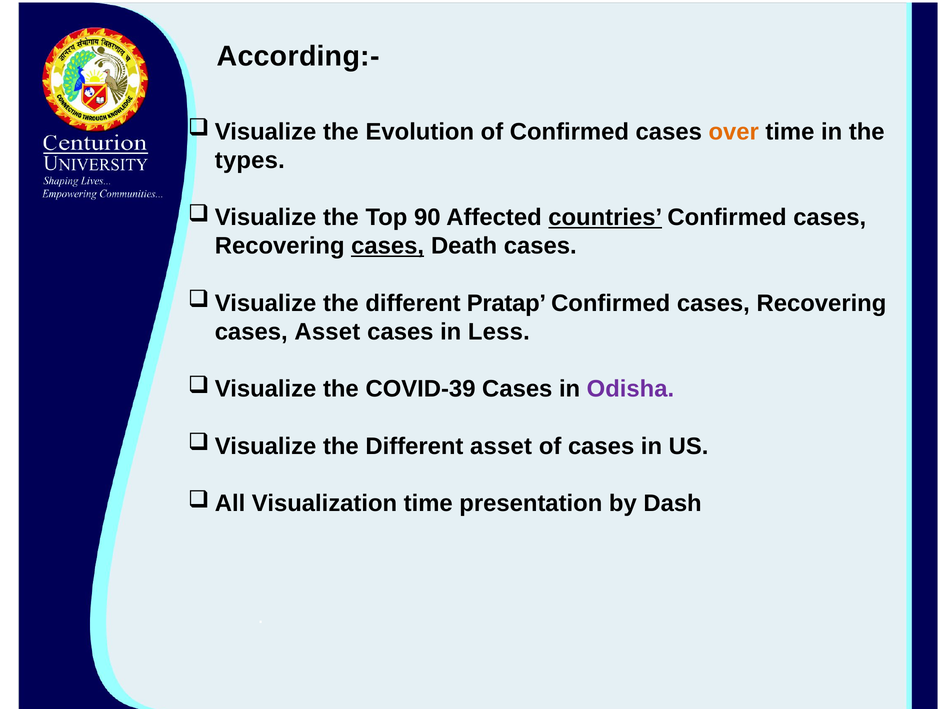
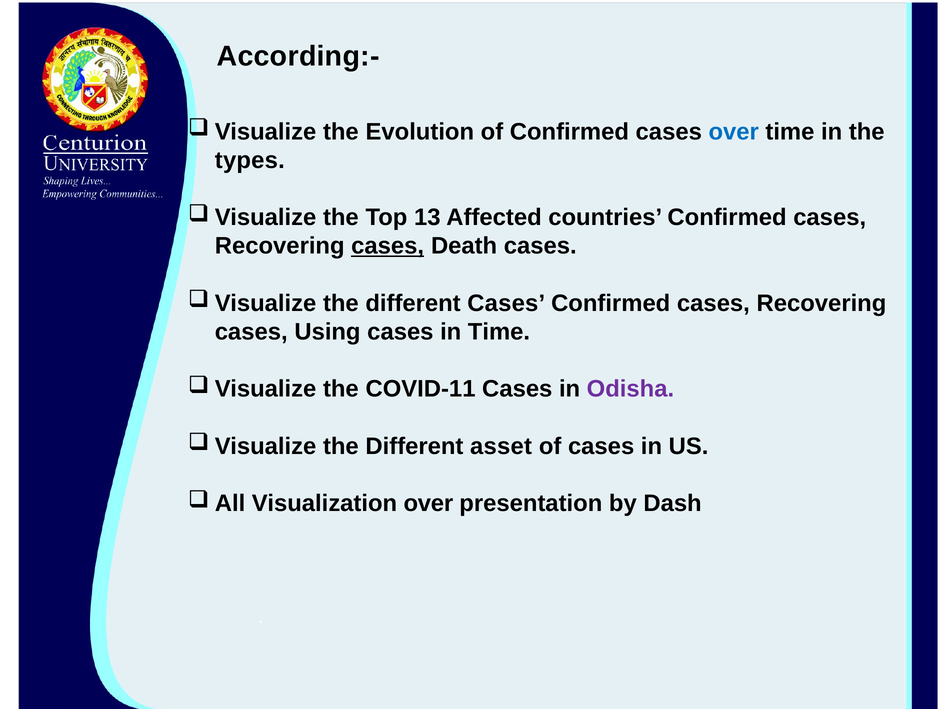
over colour: orange -> blue (734, 132)
90: 90 -> 13 (427, 217)
countries underline: present -> none (605, 217)
different Pratap: Pratap -> Cases (506, 303)
cases Asset: Asset -> Using (327, 332)
in Less: Less -> Time (499, 332)
COVID-39: COVID-39 -> COVID-11 (421, 389)
Visualization time: time -> over (428, 503)
